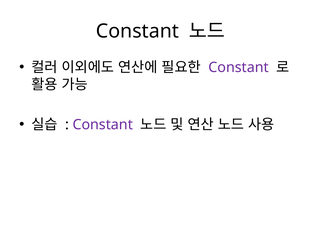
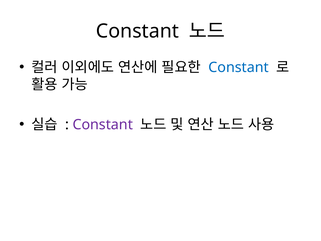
Constant colour: purple -> blue (239, 67)
